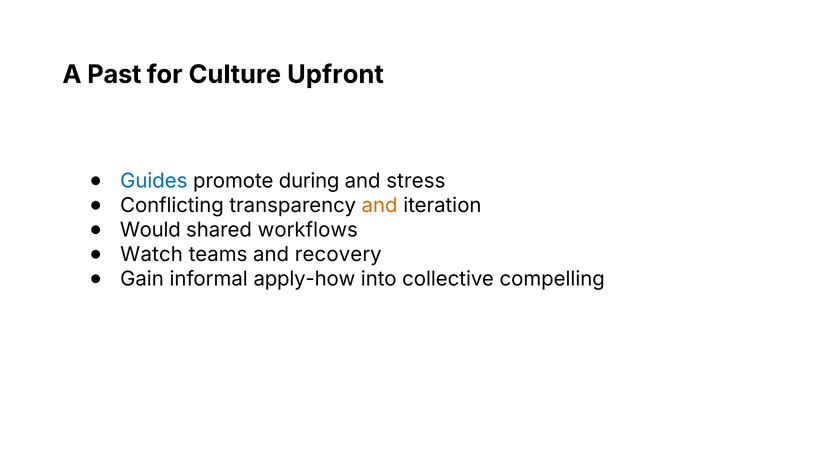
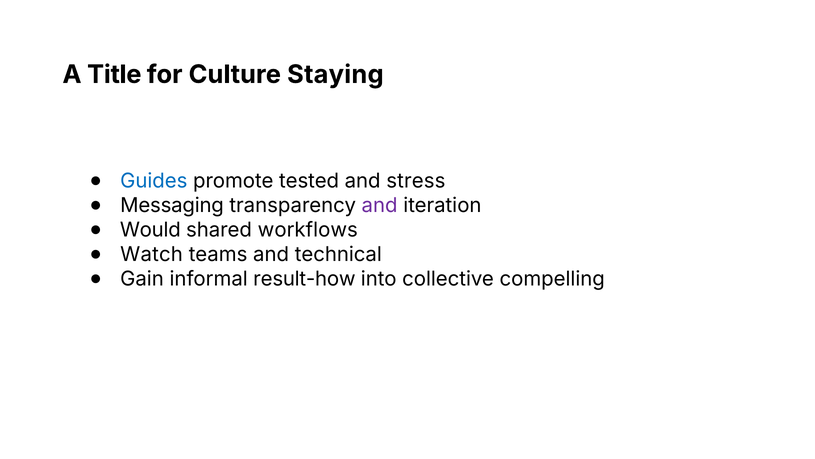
Past: Past -> Title (114, 74)
Upfront: Upfront -> Staying (335, 74)
during: during -> tested (309, 181)
Conflicting: Conflicting -> Messaging (172, 205)
and colour: orange -> purple (380, 205)
recovery: recovery -> technical (338, 254)
apply-how: apply-how -> result-how (304, 279)
